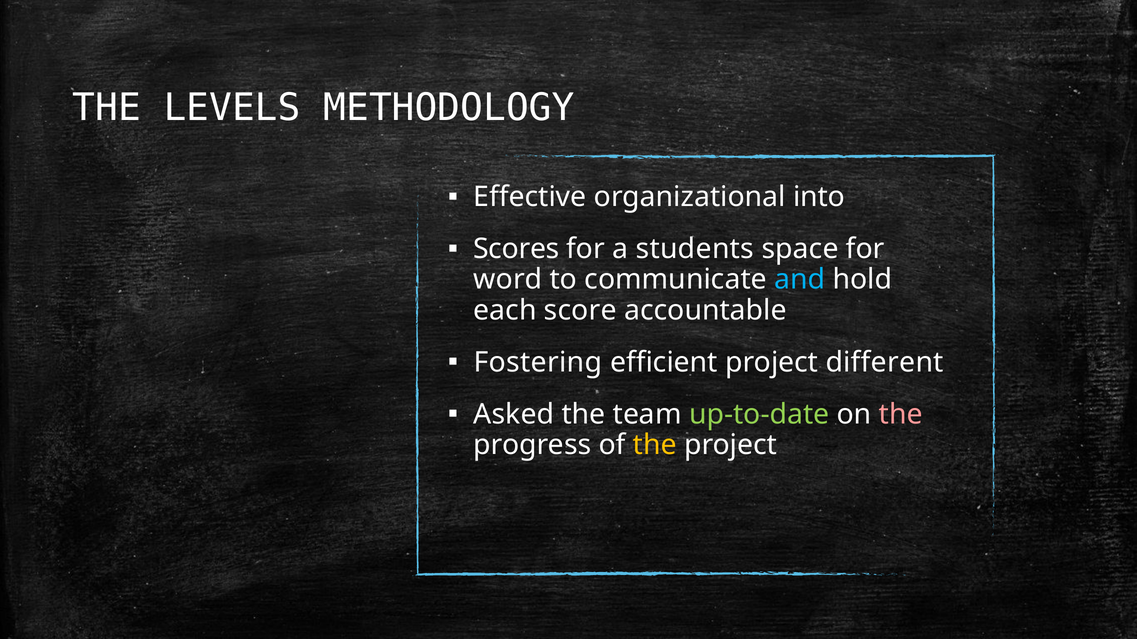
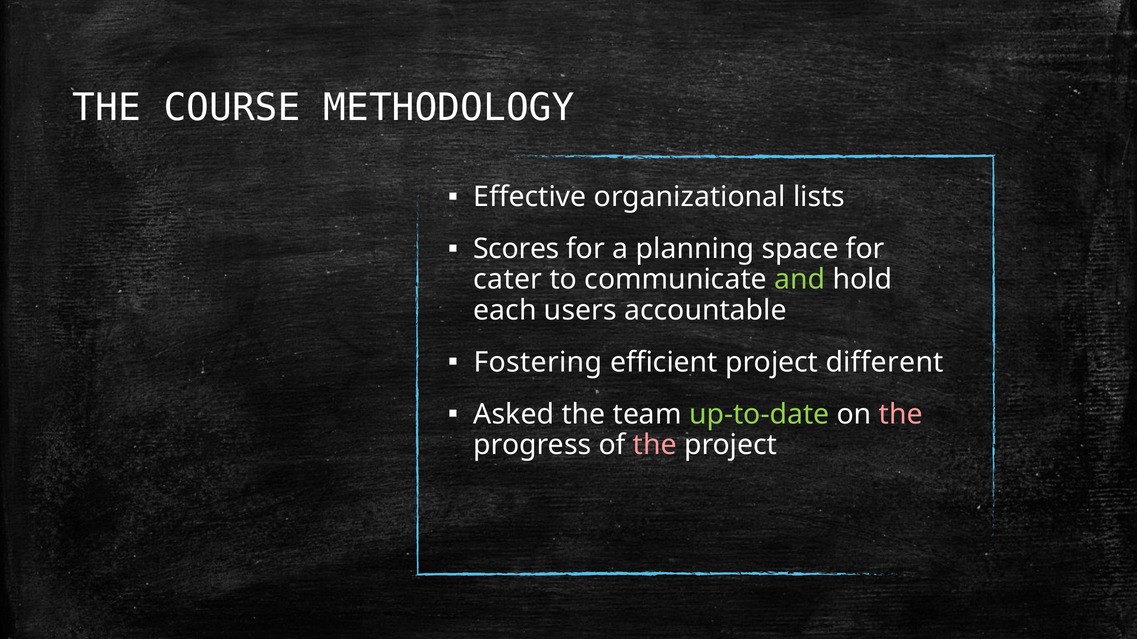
LEVELS: LEVELS -> COURSE (232, 108)
into: into -> lists (819, 197)
students: students -> planning (695, 249)
word: word -> cater (508, 280)
and colour: light blue -> light green (800, 280)
score: score -> users (580, 310)
the colour: yellow -> pink (655, 445)
